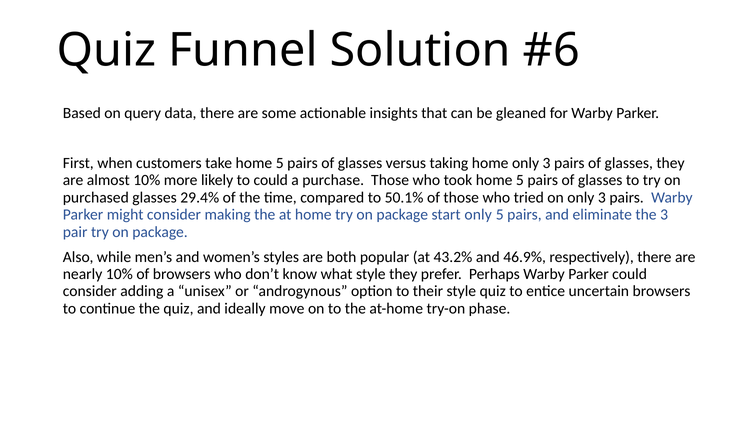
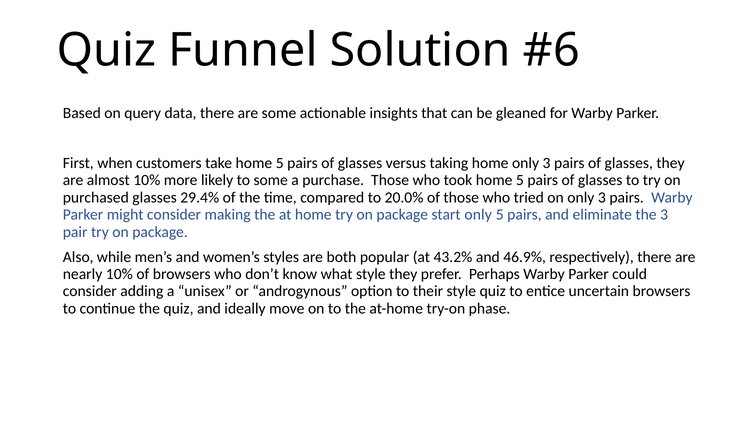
to could: could -> some (271, 180)
50.1%: 50.1% -> 20.0% (404, 197)
